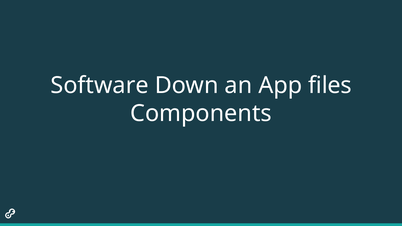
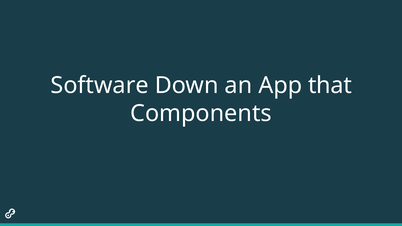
files: files -> that (330, 85)
